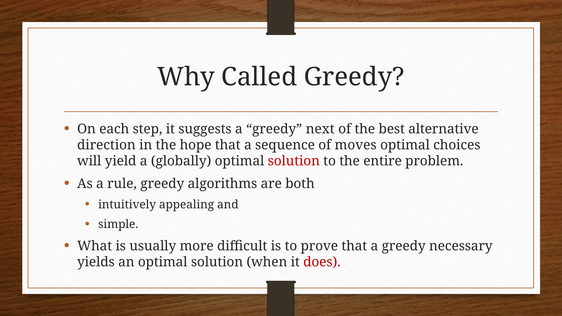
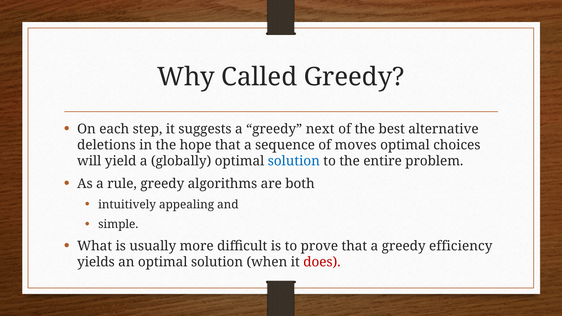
direction: direction -> deletions (106, 145)
solution colour: red -> blue (294, 161)
necessary: necessary -> efficiency (461, 246)
